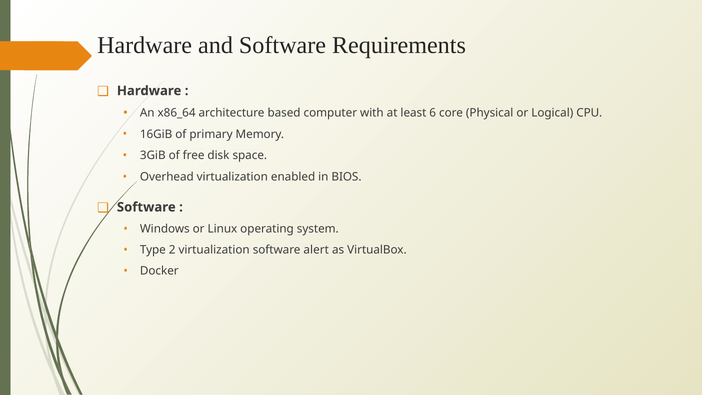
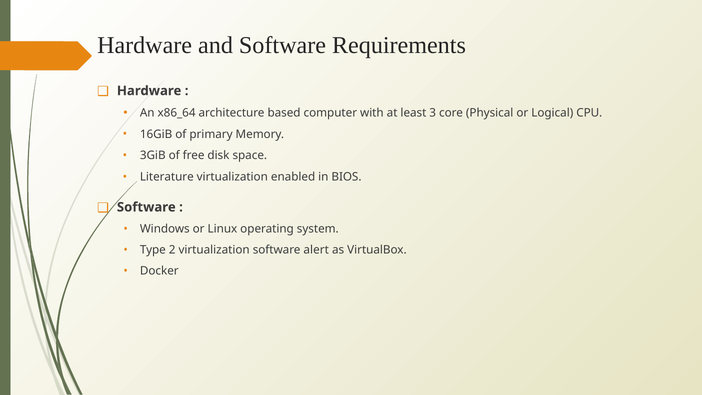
6: 6 -> 3 (433, 113)
Overhead: Overhead -> Literature (167, 177)
